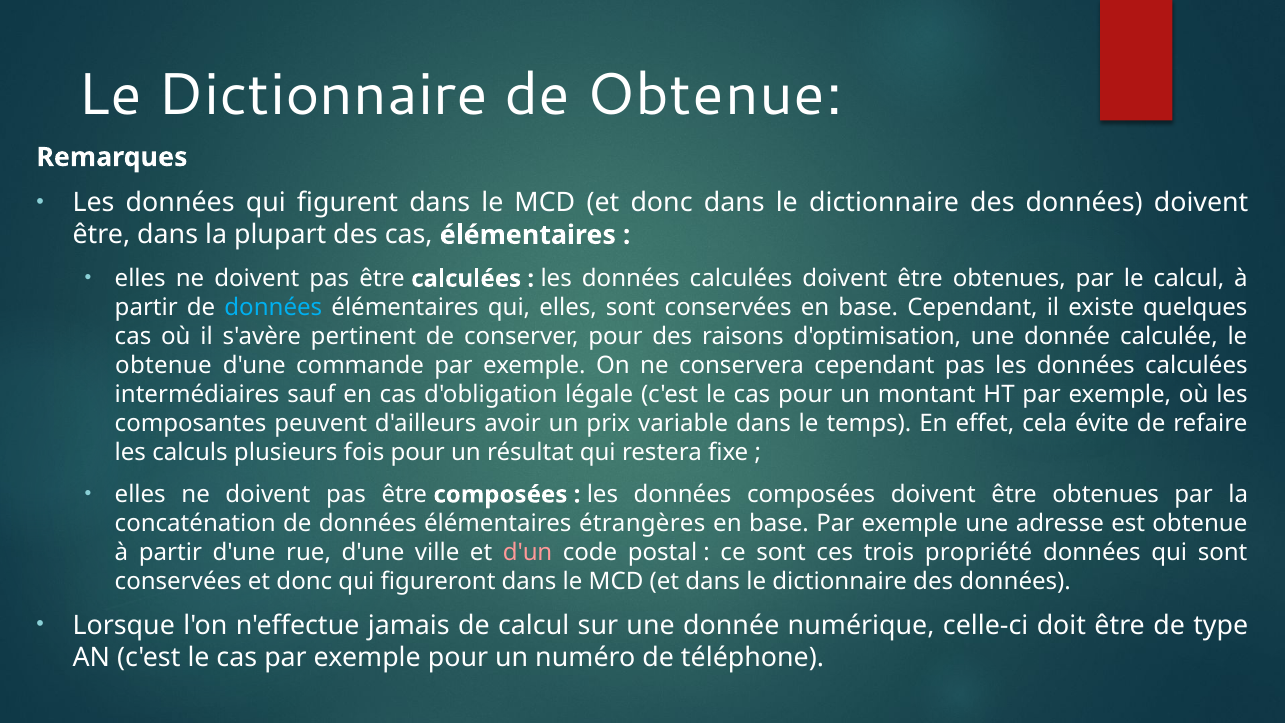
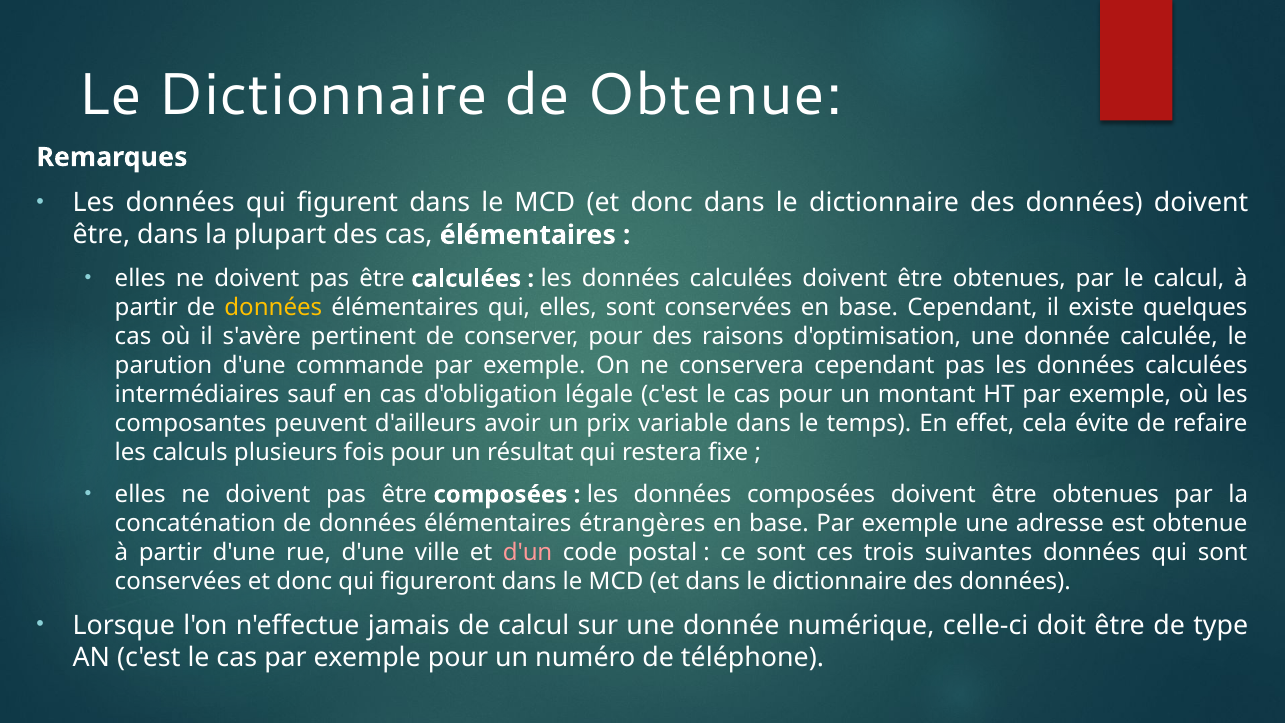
données colour: light blue -> yellow (273, 308)
obtenue: obtenue -> parution (164, 365)
propriété: propriété -> suivantes (979, 552)
